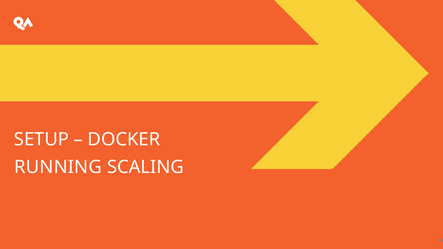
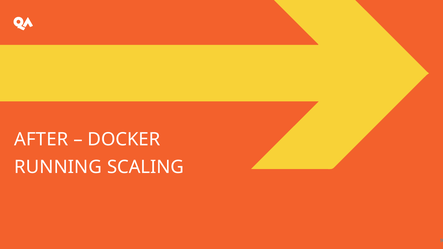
SETUP: SETUP -> AFTER (41, 139)
